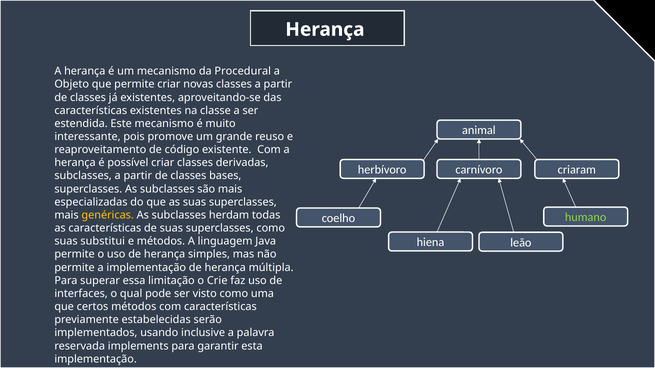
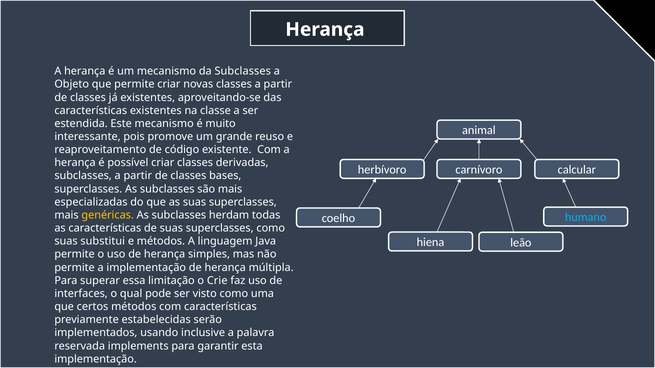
da Procedural: Procedural -> Subclasses (243, 71)
criaram: criaram -> calcular (577, 170)
humano colour: light green -> light blue (586, 218)
